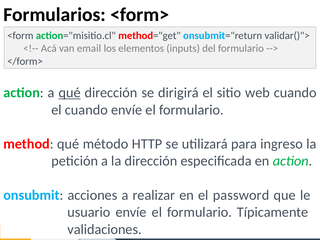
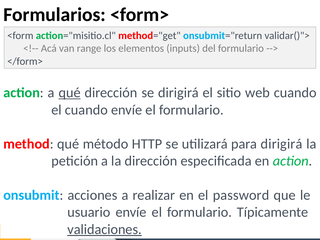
email: email -> range (89, 48)
para ingreso: ingreso -> dirigirá (282, 144)
validaciones underline: none -> present (105, 229)
